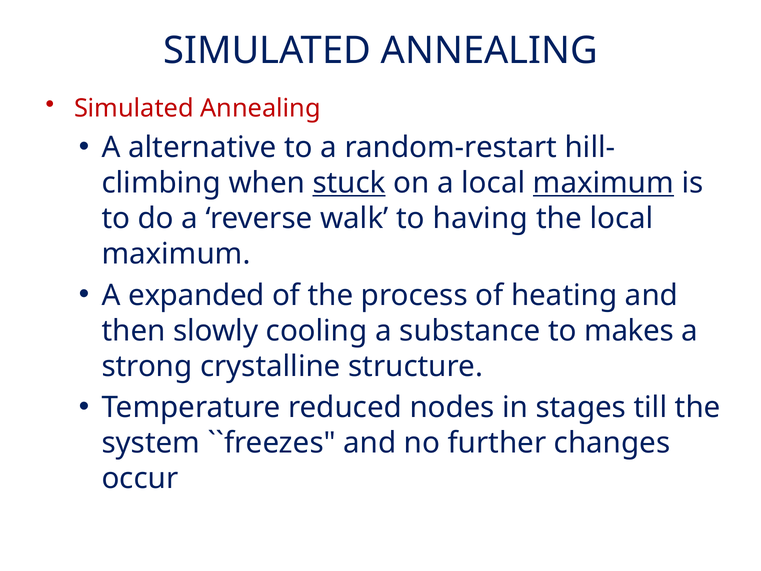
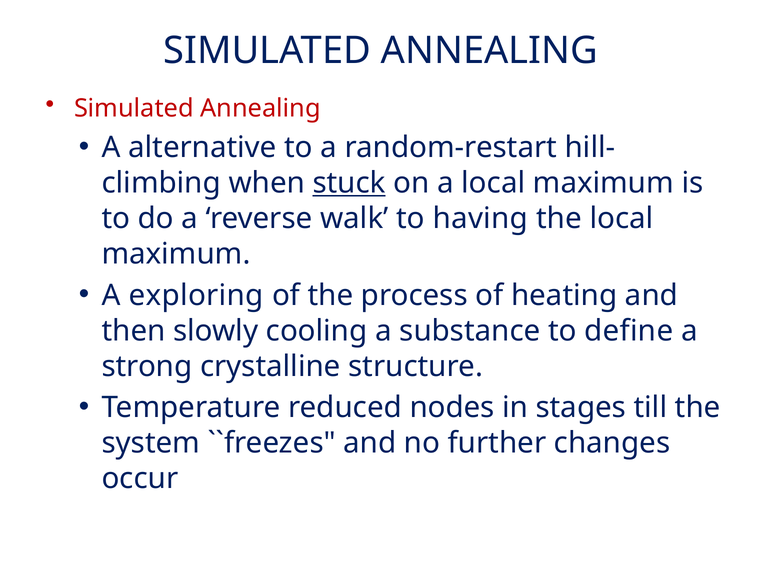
maximum underline: present -> none (603, 183)
expanded: expanded -> exploring (196, 295)
makes: makes -> define (629, 331)
